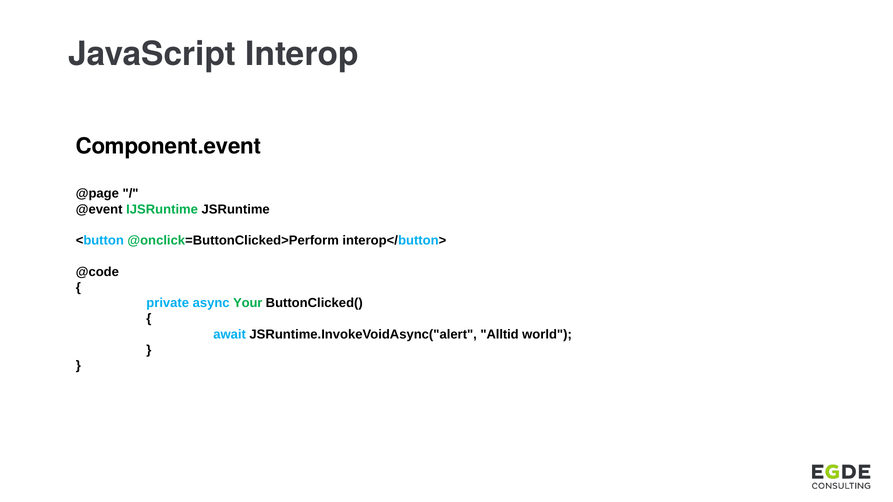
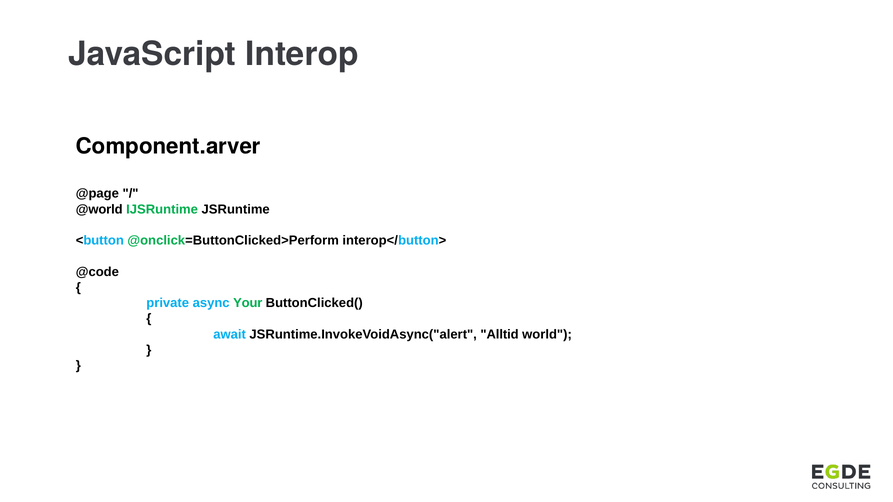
Component.event: Component.event -> Component.arver (168, 146)
@event: @event -> @world (99, 209)
